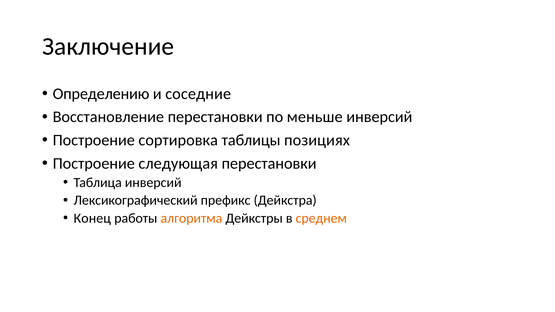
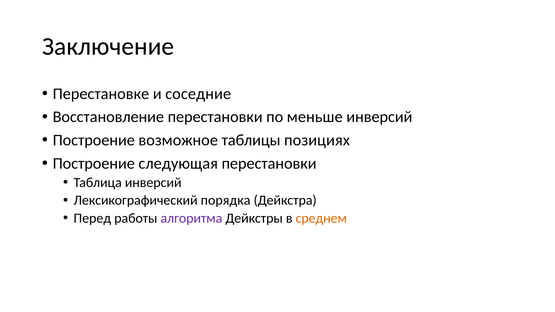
Определению: Определению -> Перестановке (101, 94)
сортировка: сортировка -> возможное (178, 140)
префикс: префикс -> порядка (226, 201)
Конец: Конец -> Перед (92, 218)
алгоритма colour: orange -> purple (191, 218)
